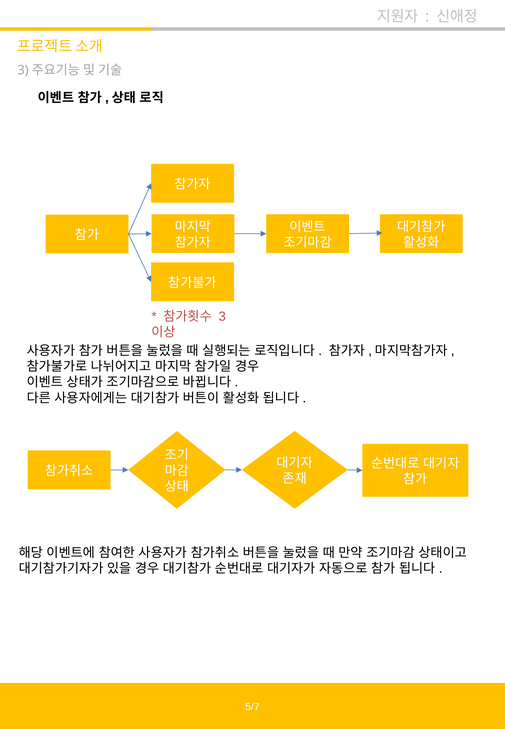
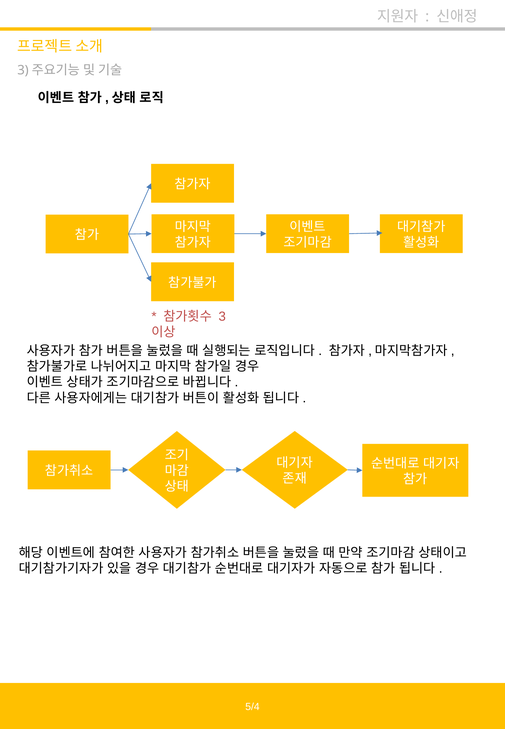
5/7: 5/7 -> 5/4 (252, 707)
